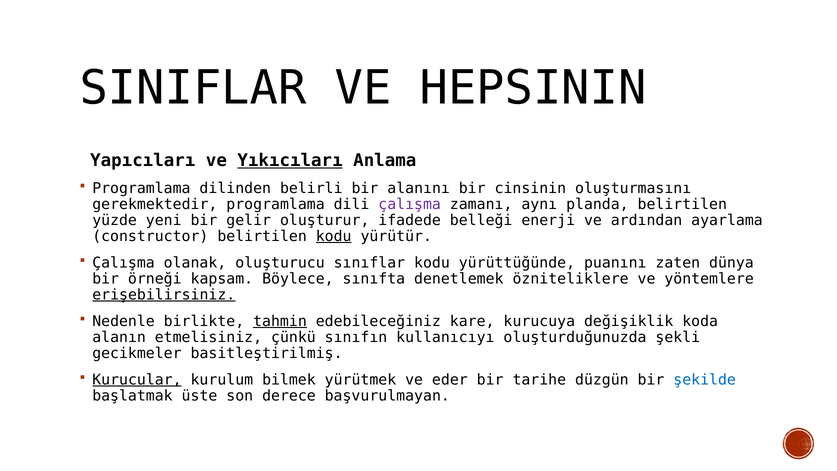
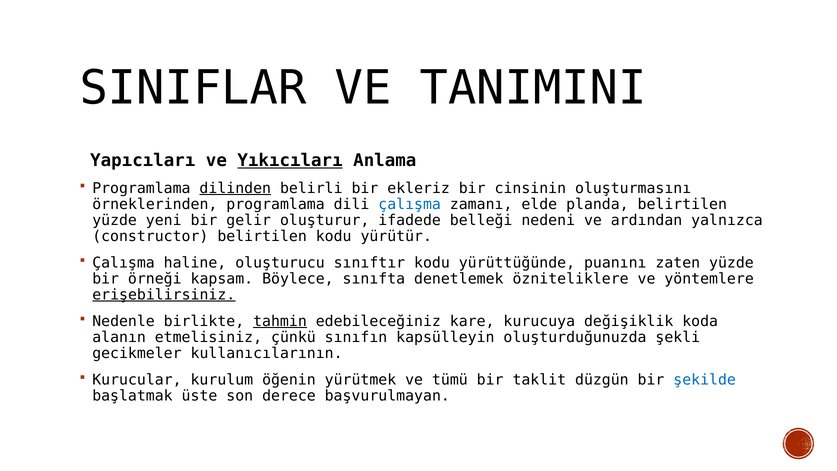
HEPSININ: HEPSININ -> TANIMINI (533, 88)
dilinden underline: none -> present (235, 188)
alanını: alanını -> ekleriz (419, 188)
gerekmektedir: gerekmektedir -> örneklerinden (155, 204)
çalışma colour: purple -> blue (410, 204)
aynı: aynı -> elde (539, 204)
enerji: enerji -> nedeni (548, 220)
ayarlama: ayarlama -> yalnızca (727, 220)
kodu underline: present -> none (334, 236)
olanak: olanak -> haline (195, 263)
sınıflar: sınıflar -> sınıftır (369, 263)
zaten dünya: dünya -> yüzde (731, 263)
kullanıcıyı: kullanıcıyı -> kapsülleyin (445, 337)
basitleştirilmiş: basitleştirilmiş -> kullanıcılarının (267, 353)
Kurucular underline: present -> none (137, 380)
bilmek: bilmek -> öğenin (289, 380)
eder: eder -> tümü (450, 380)
tarihe: tarihe -> taklit (539, 380)
